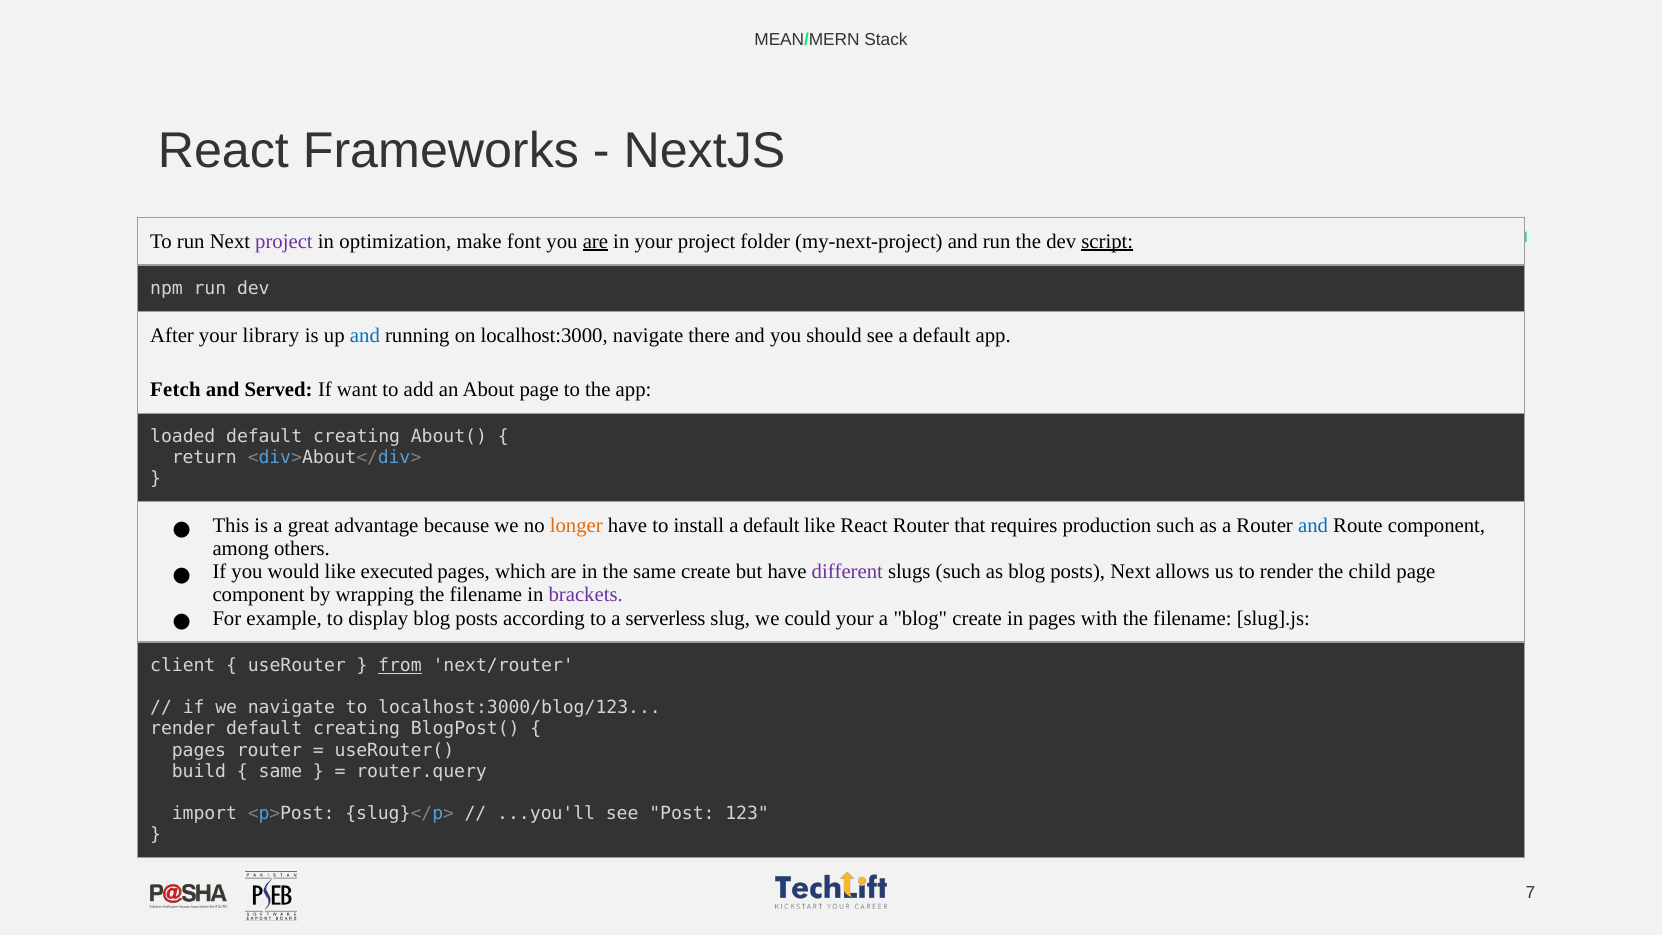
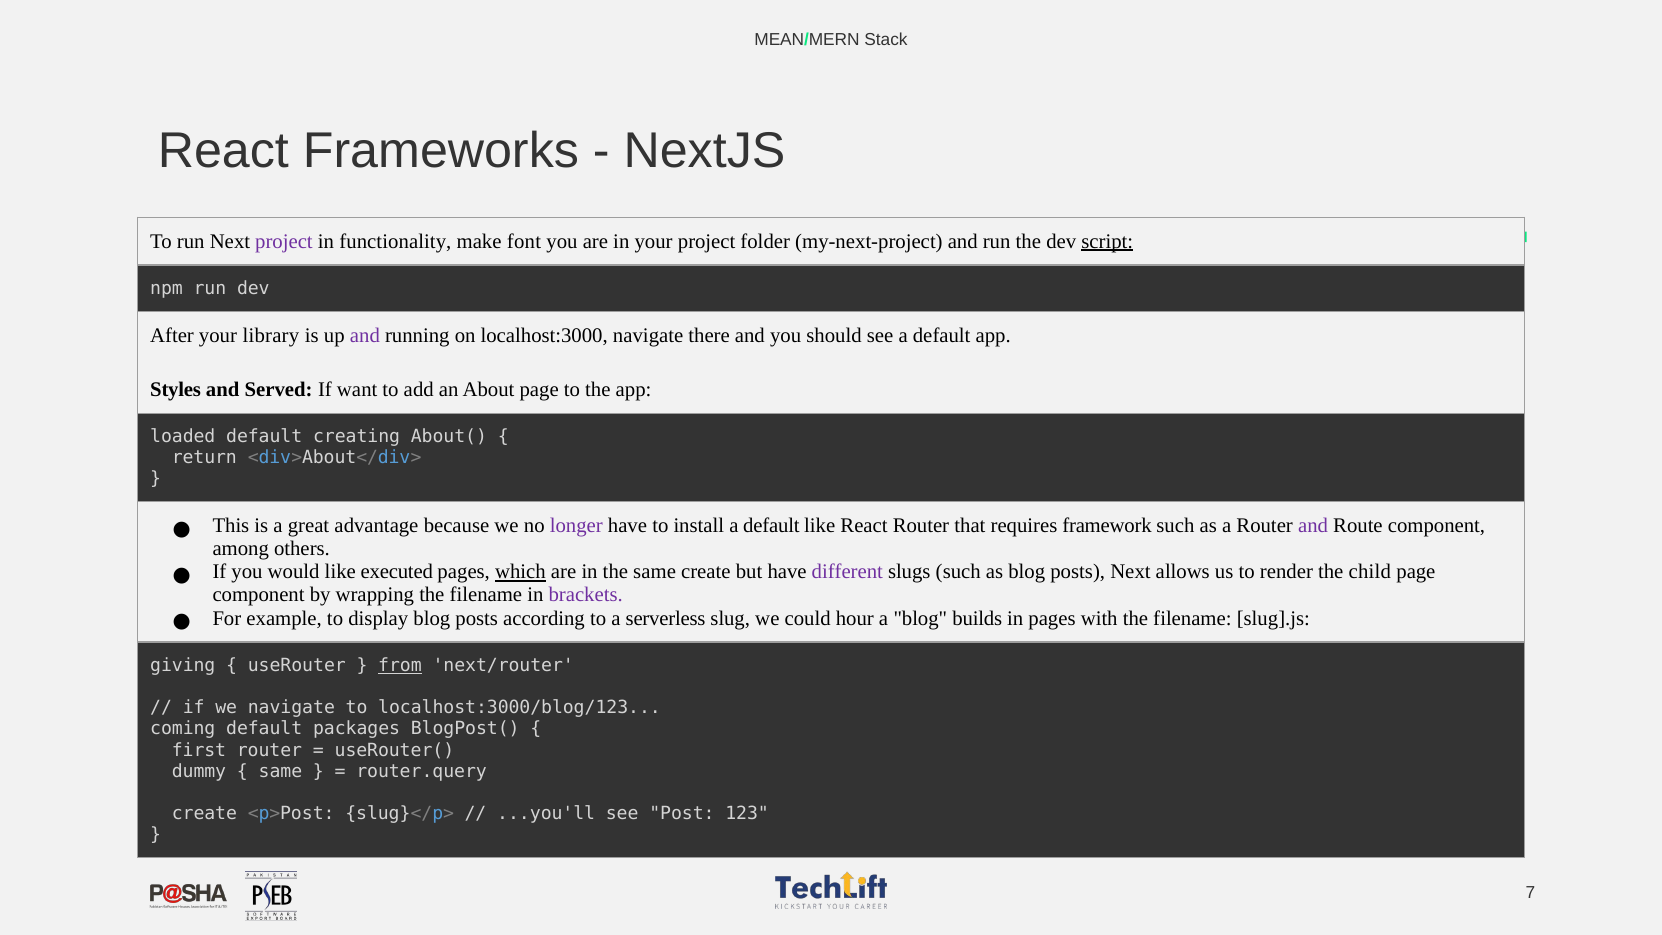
optimization: optimization -> functionality (395, 241)
are underline: present -> none (595, 241)
and colour: blue -> purple (365, 335)
Fetch: Fetch -> Styles (176, 389)
longer colour: orange -> purple (576, 526)
production: production -> framework (1107, 526)
and colour: blue -> purple (1313, 526)
which underline: none -> present (520, 572)
could your: your -> hour (855, 618)
blog create: create -> builds (977, 618)
client: client -> giving (183, 665)
render: render -> coming (183, 729)
creating: creating -> packages (357, 729)
pages: pages -> first (199, 750)
build: build -> dummy (199, 771)
import: import -> create (204, 814)
